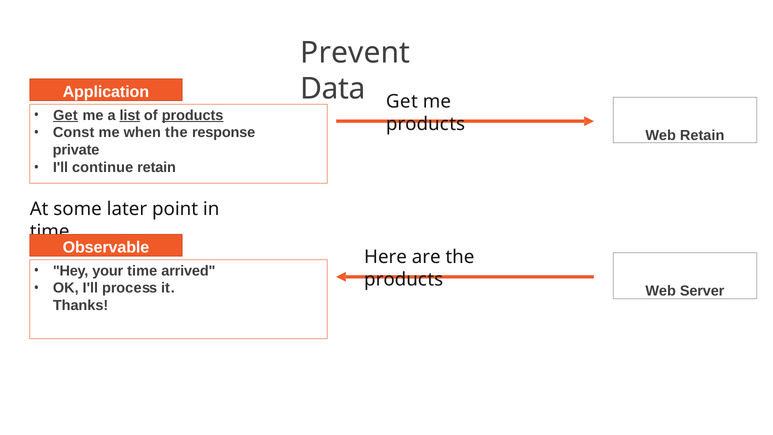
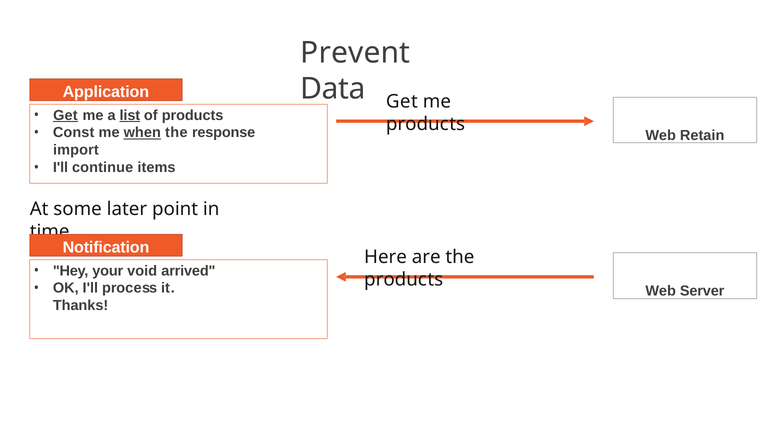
products underline: present -> none (193, 115)
when underline: none -> present (142, 133)
private: private -> import (76, 150)
continue retain: retain -> items (156, 168)
Observable: Observable -> Notification (106, 248)
time: time -> void (142, 271)
